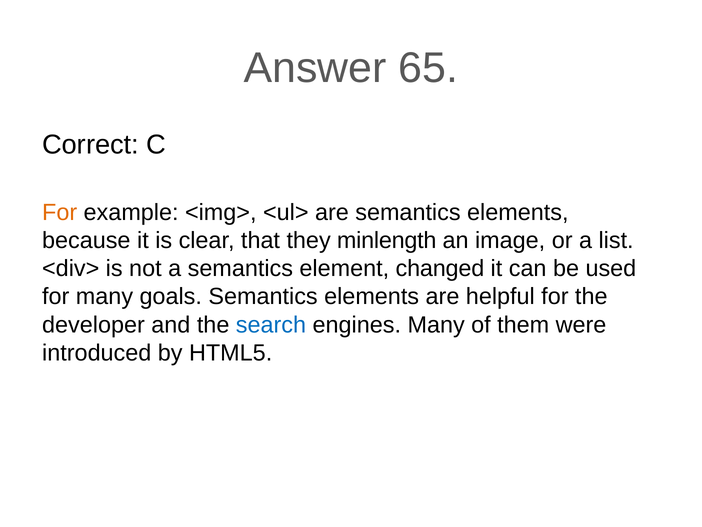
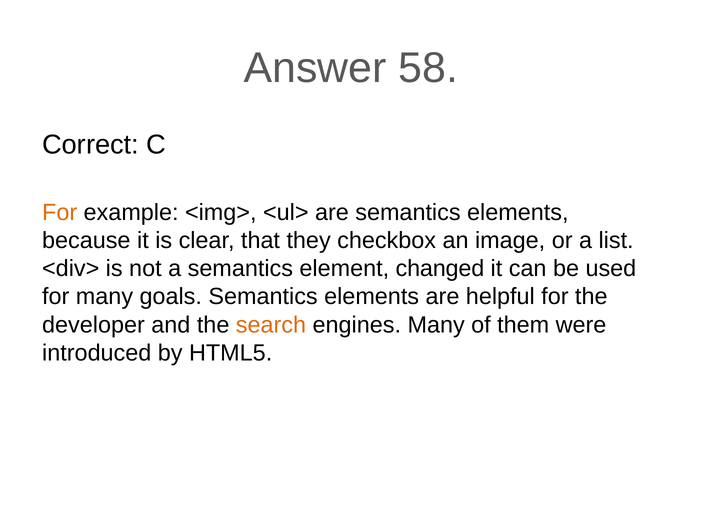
65: 65 -> 58 (428, 68)
minlength: minlength -> checkbox (387, 240)
search colour: blue -> orange (271, 325)
